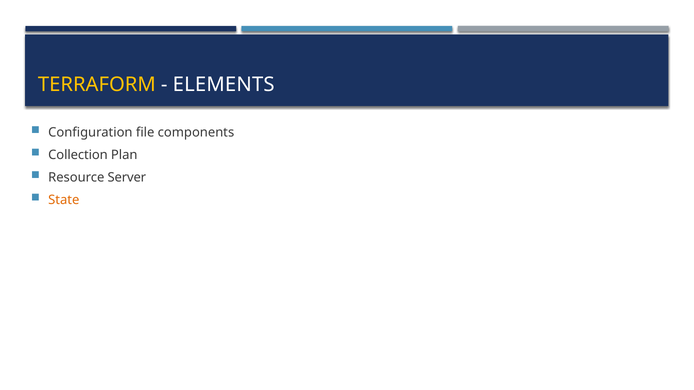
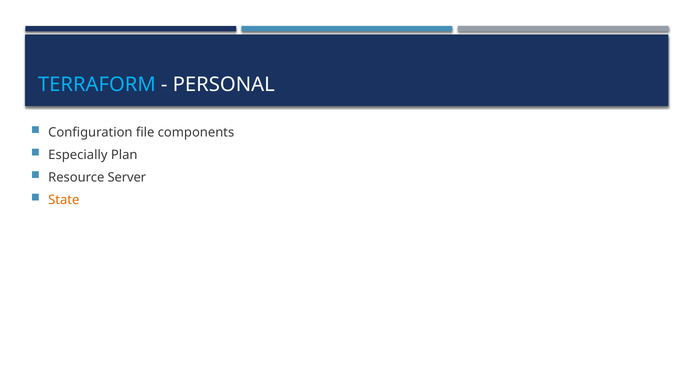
TERRAFORM colour: yellow -> light blue (97, 84)
ELEMENTS: ELEMENTS -> PERSONAL (224, 84)
Collection: Collection -> Especially (78, 155)
